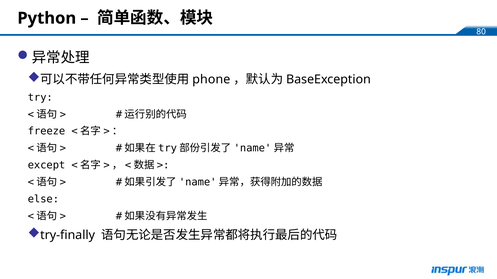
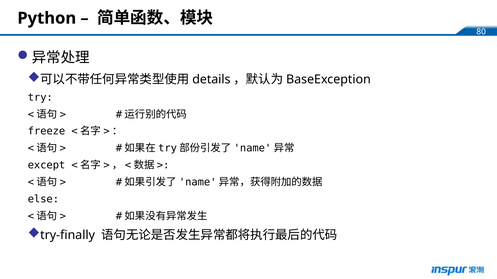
phone: phone -> details (211, 79)
